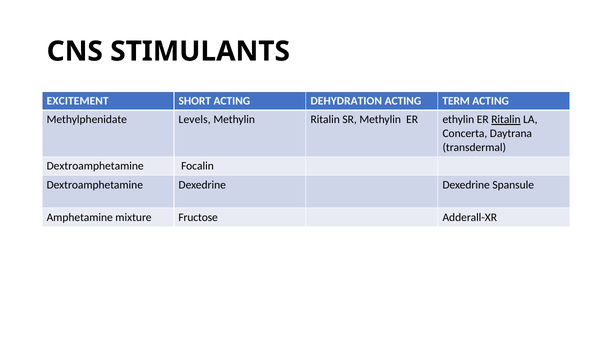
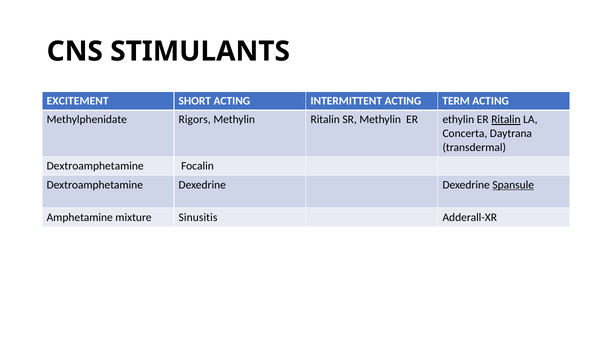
DEHYDRATION: DEHYDRATION -> INTERMITTENT (346, 101)
Levels: Levels -> Rigors (195, 120)
Spansule underline: none -> present (513, 185)
Fructose: Fructose -> Sinusitis (198, 218)
